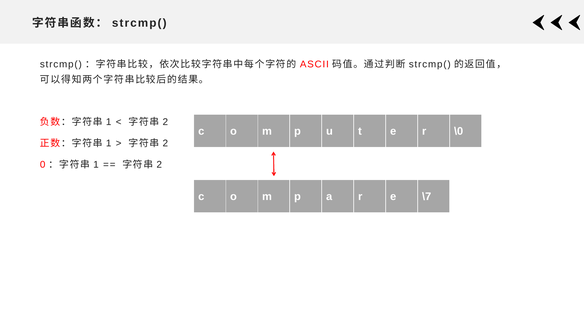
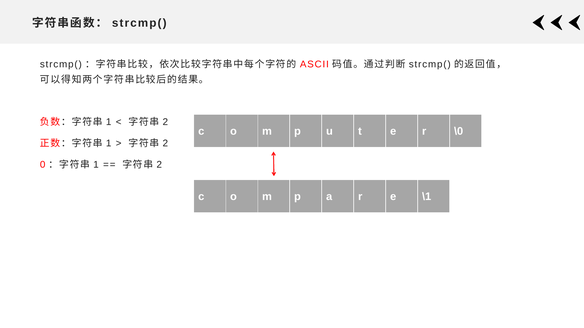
\7: \7 -> \1 (427, 197)
